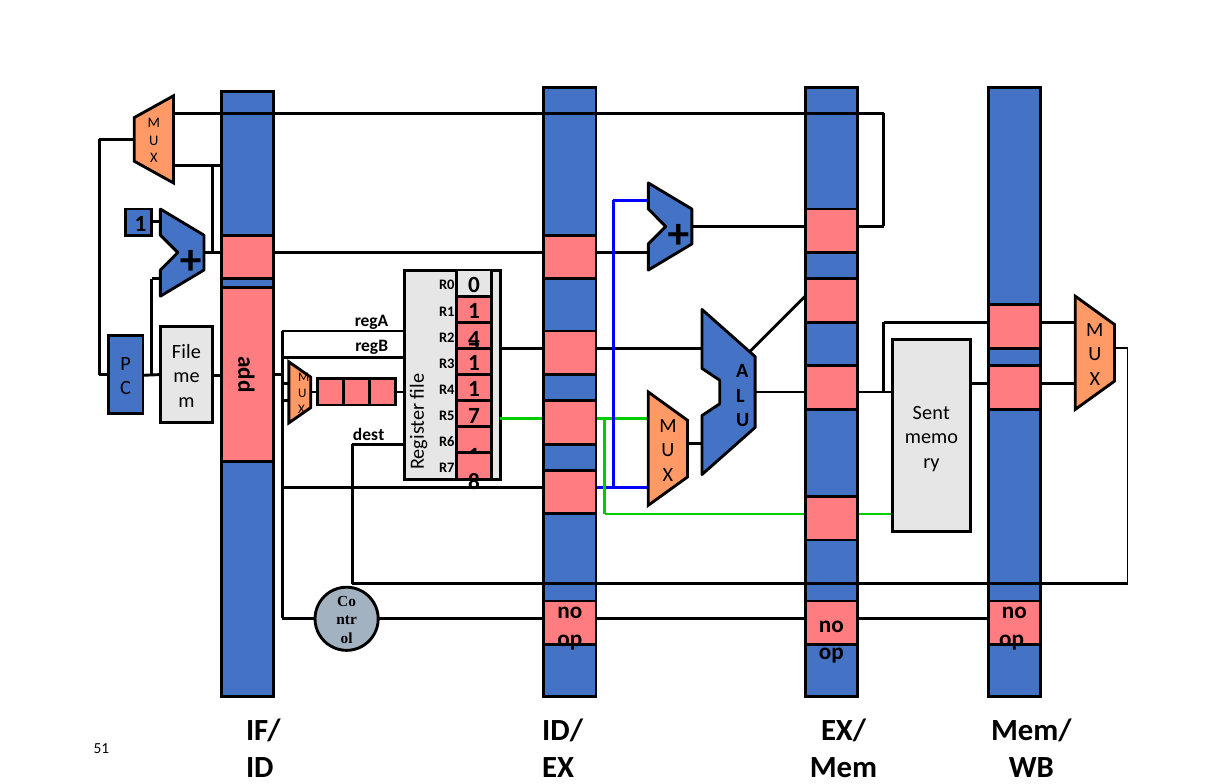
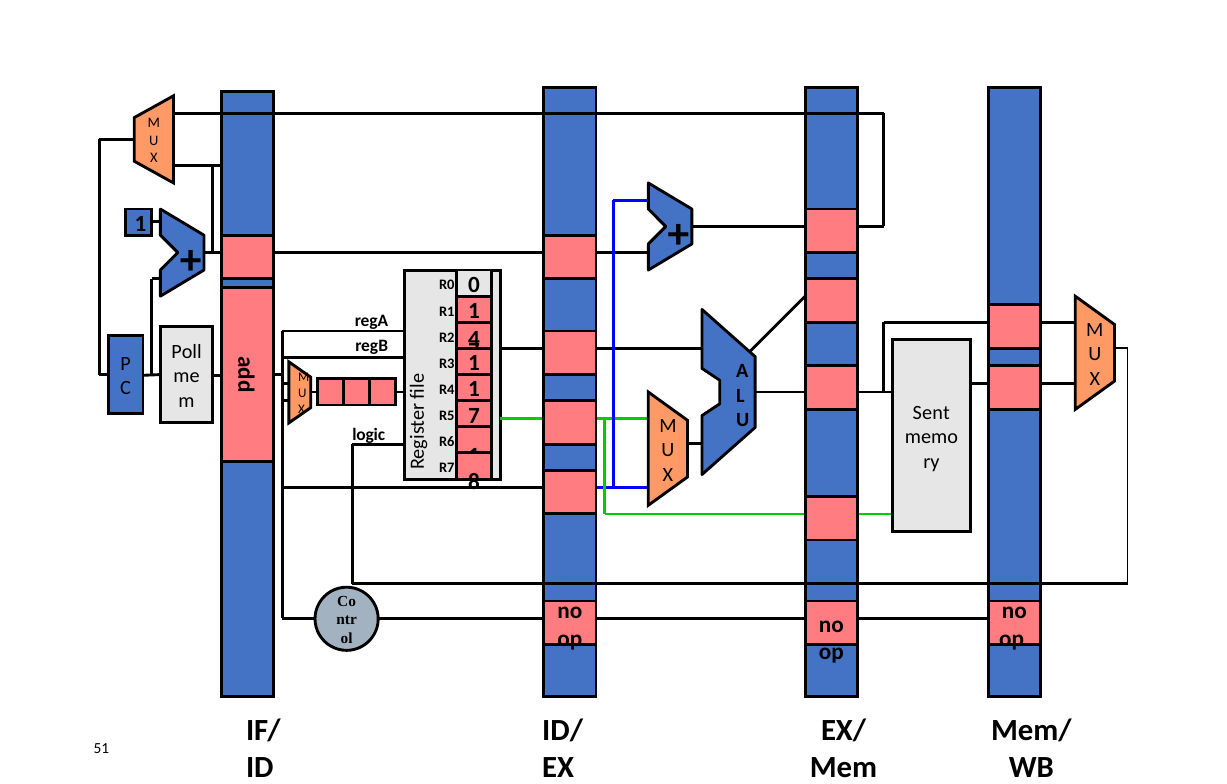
File: File -> Poll (187, 352)
dest: dest -> logic (369, 434)
